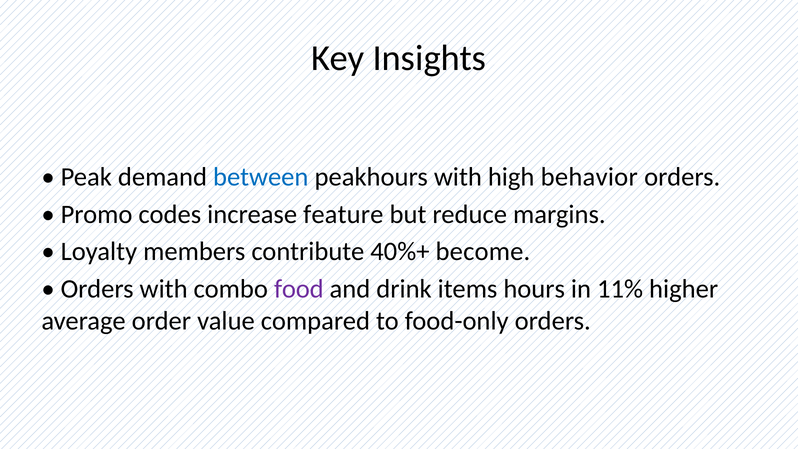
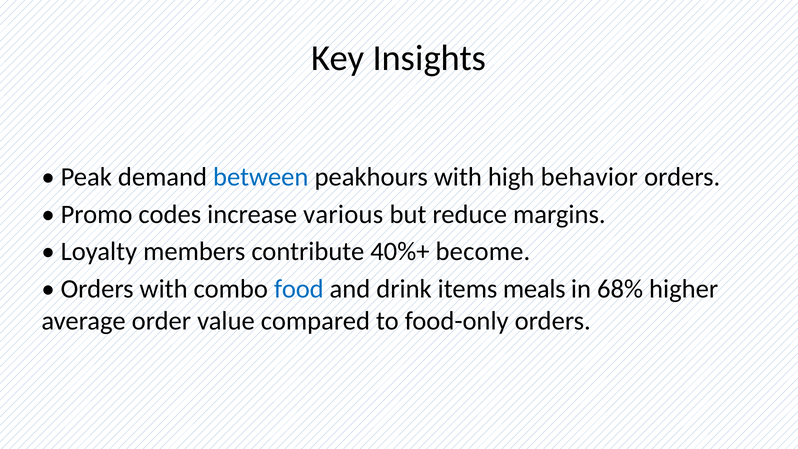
feature: feature -> various (343, 214)
food colour: purple -> blue (299, 289)
hours: hours -> meals (534, 289)
11%: 11% -> 68% (620, 289)
